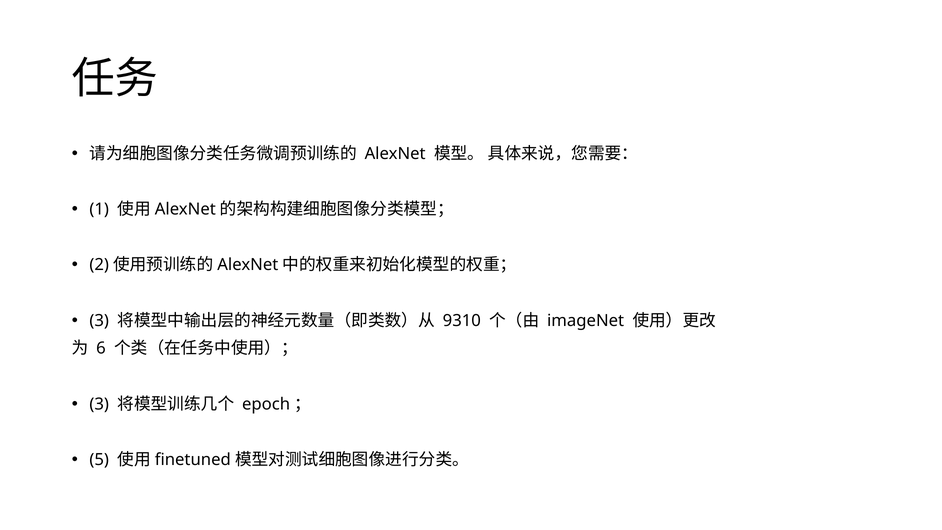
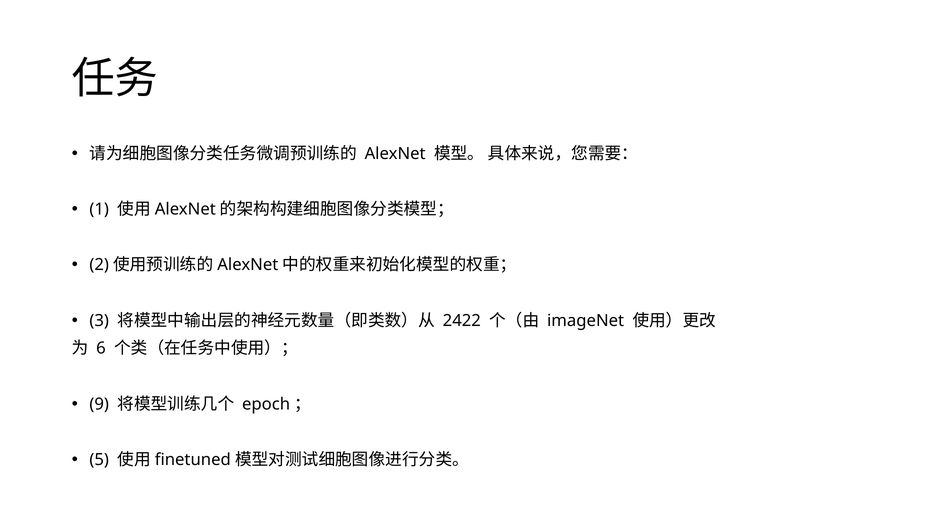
9310: 9310 -> 2422 (462, 321)
3: 3 -> 9 (99, 404)
